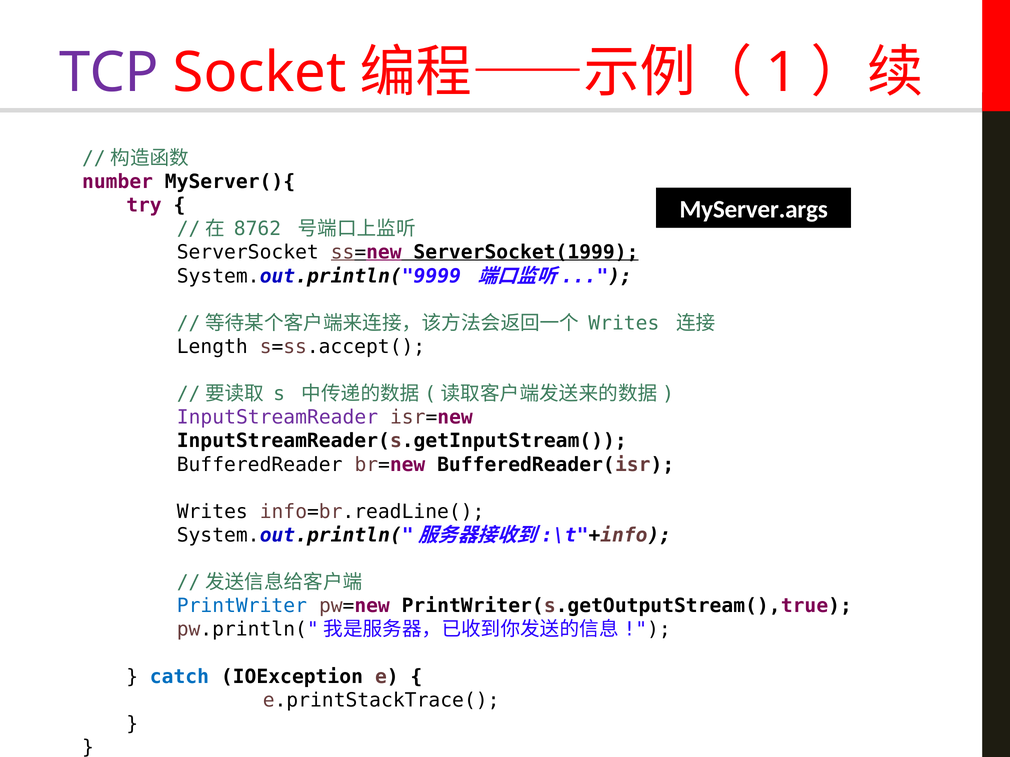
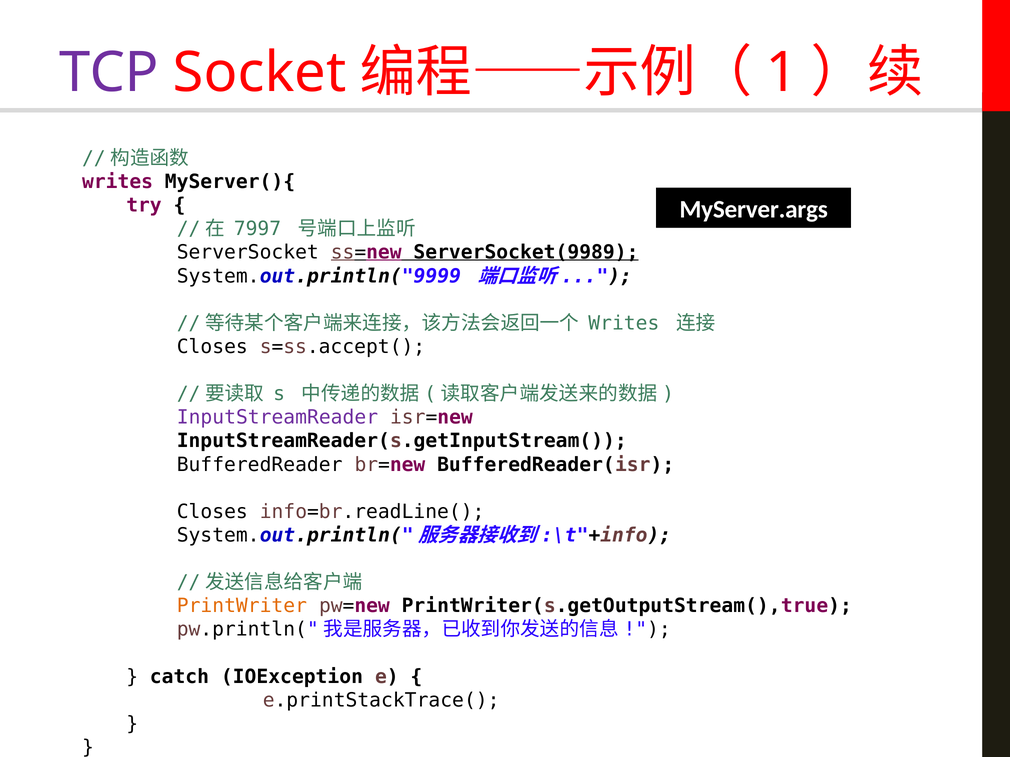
number: number -> writes (118, 182)
8762: 8762 -> 7997 (257, 229)
ServerSocket(1999: ServerSocket(1999 -> ServerSocket(9989 (526, 253)
Length: Length -> Closes (212, 347)
Writes: Writes -> Closes (212, 512)
PrintWriter colour: blue -> orange (242, 606)
catch colour: blue -> black (179, 677)
